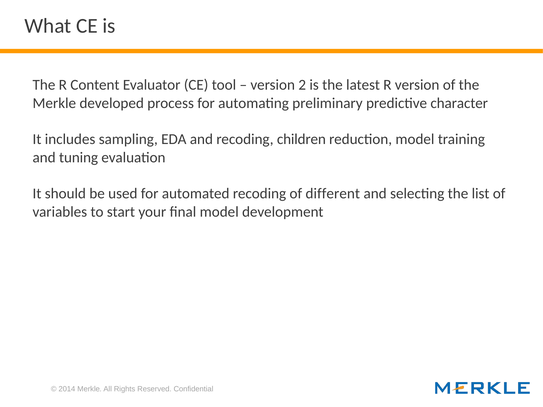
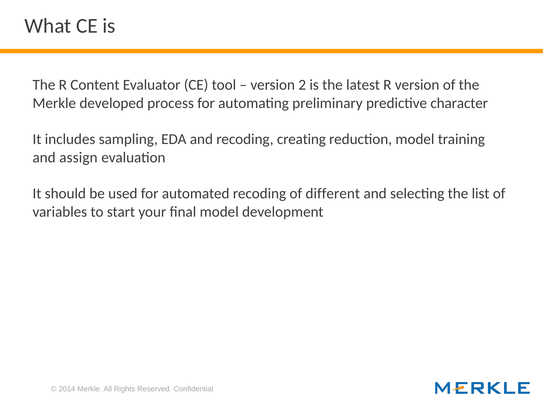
children: children -> creating (301, 139)
tuning: tuning -> assign (78, 158)
